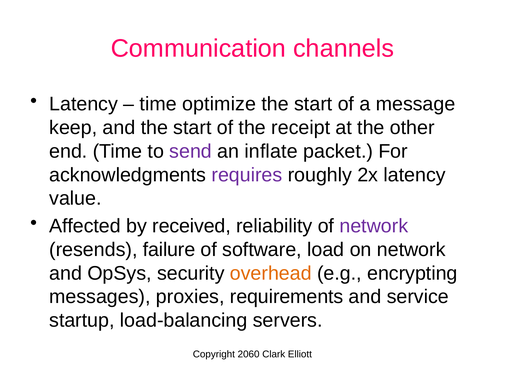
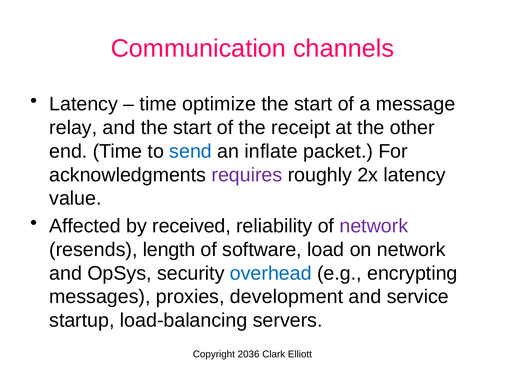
keep: keep -> relay (73, 128)
send colour: purple -> blue (191, 151)
failure: failure -> length (169, 249)
overhead colour: orange -> blue (271, 273)
requirements: requirements -> development (287, 297)
2060: 2060 -> 2036 (249, 354)
